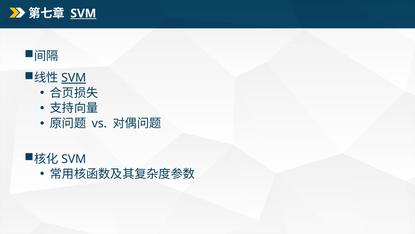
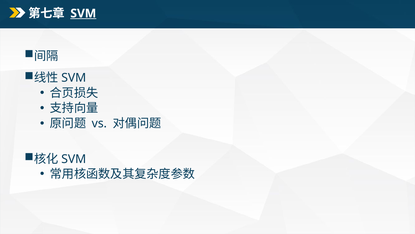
SVM underline: present -> none (74, 78)
